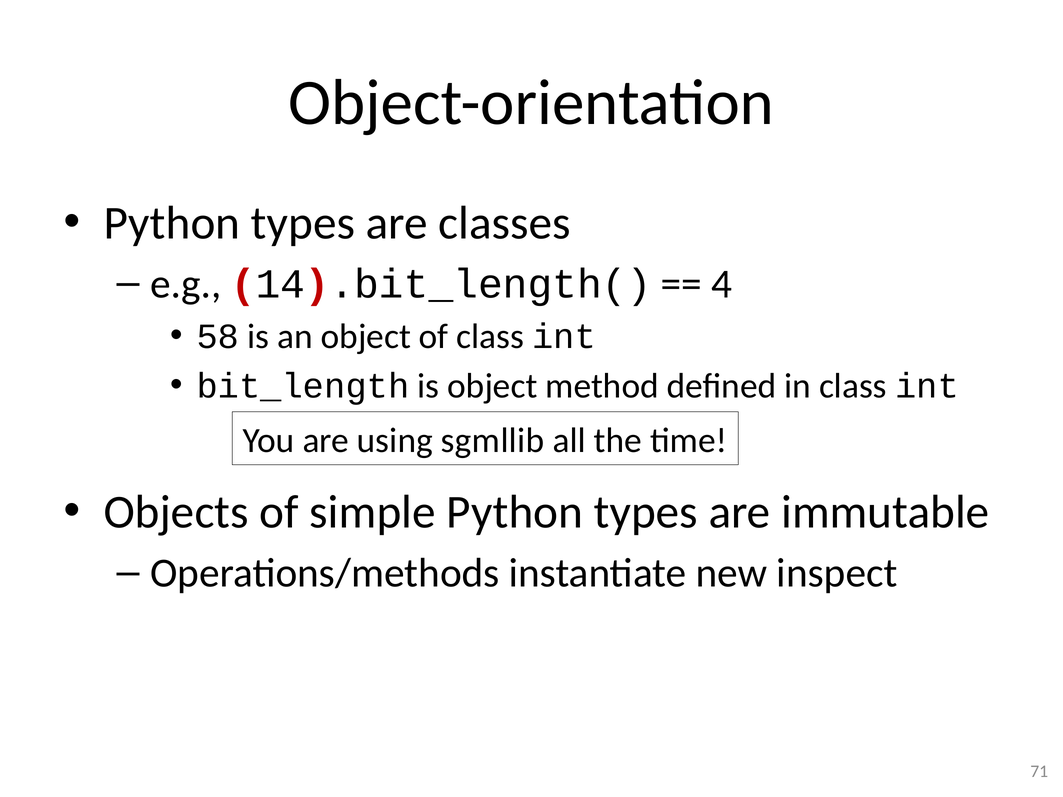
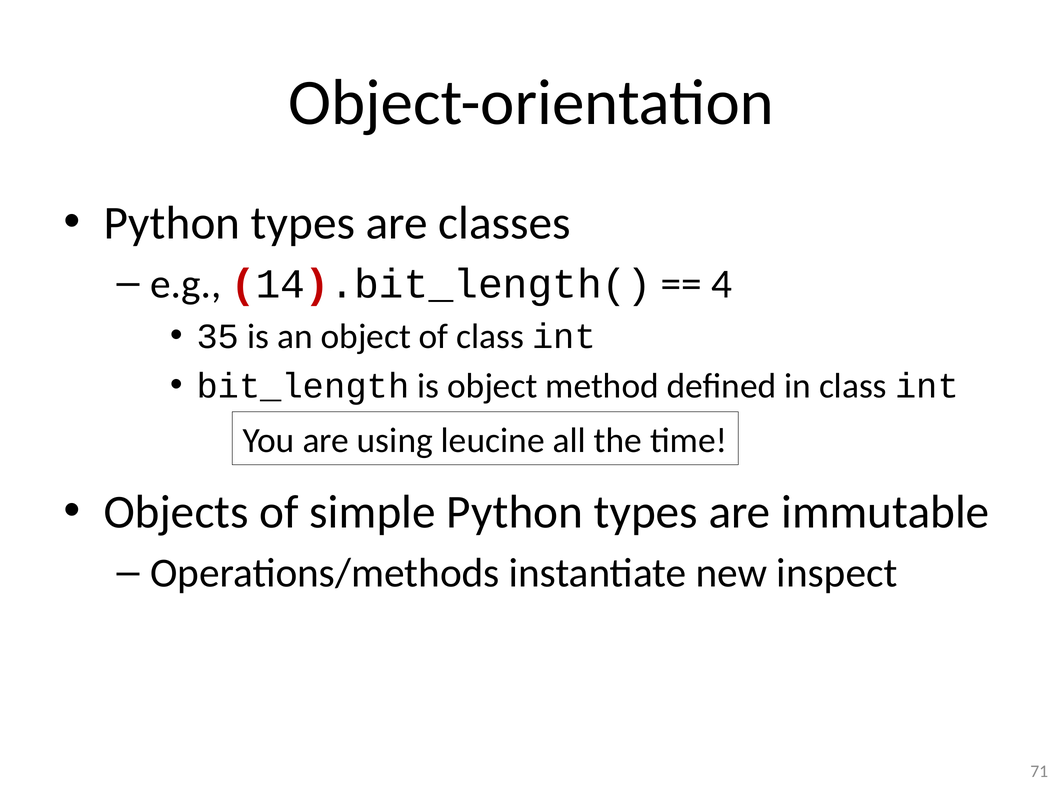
58: 58 -> 35 (218, 337)
sgmllib: sgmllib -> leucine (493, 441)
